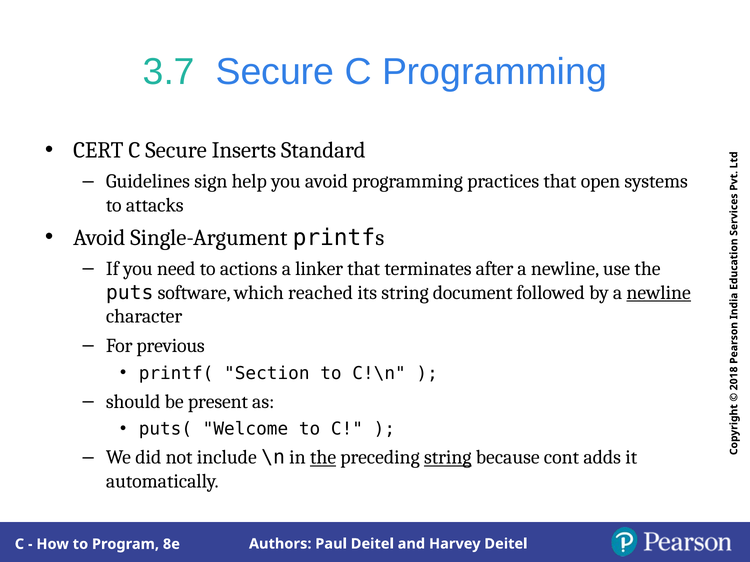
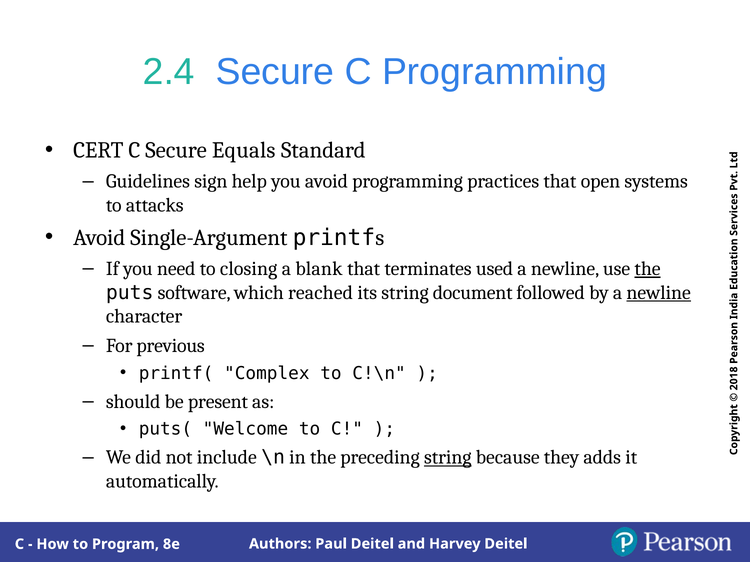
3.7: 3.7 -> 2.4 (169, 72)
Inserts: Inserts -> Equals (244, 150)
actions: actions -> closing (249, 269)
linker: linker -> blank (319, 269)
after: after -> used (495, 269)
the underline: none -> present (648, 269)
Section: Section -> Complex (267, 373)
the underline: present -> none (323, 458)
cont: cont -> they (562, 458)
